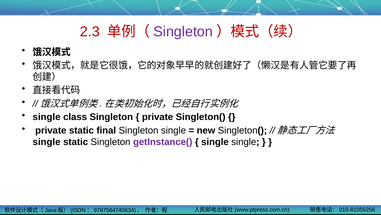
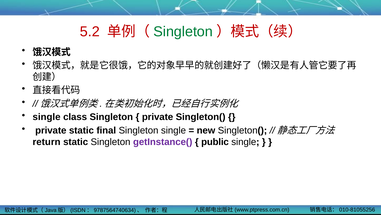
2.3: 2.3 -> 5.2 (90, 32)
Singleton colour: purple -> green (183, 32)
single: single -> return (47, 141)
single: single -> public (215, 141)
